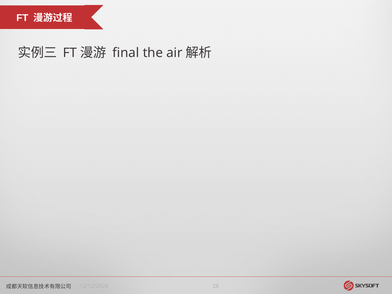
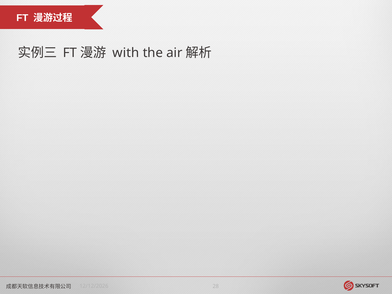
final: final -> with (126, 53)
